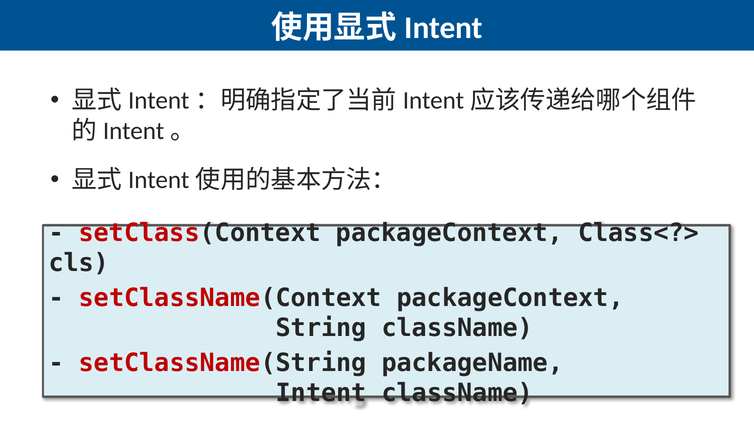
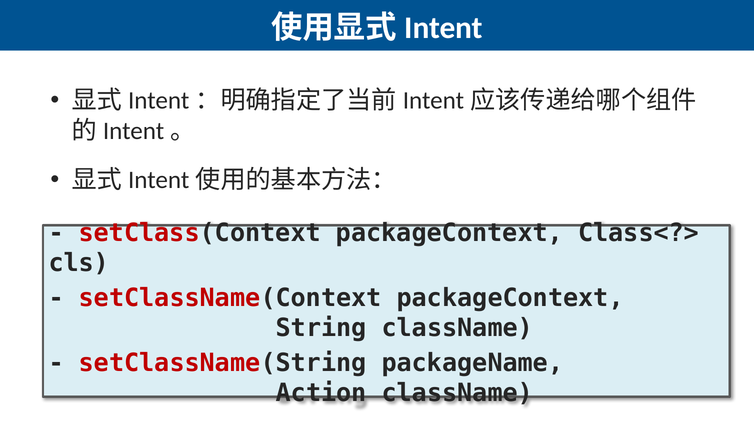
Intent: Intent -> Action (321, 393)
